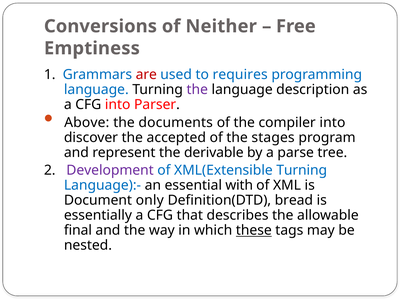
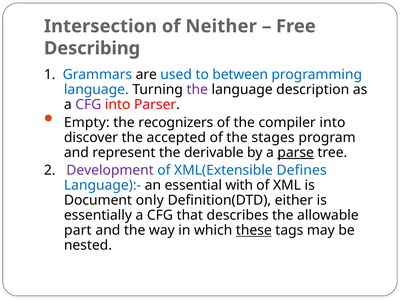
Conversions: Conversions -> Intersection (100, 26)
Emptiness: Emptiness -> Describing (92, 48)
are colour: red -> black (146, 75)
requires: requires -> between (240, 75)
CFG colour: black -> purple (88, 105)
Above: Above -> Empty (87, 122)
documents: documents -> recognizers (176, 122)
parse underline: none -> present (296, 152)
XML(Extensible Turning: Turning -> Defines (302, 170)
bread: bread -> either (294, 200)
final: final -> part (78, 230)
